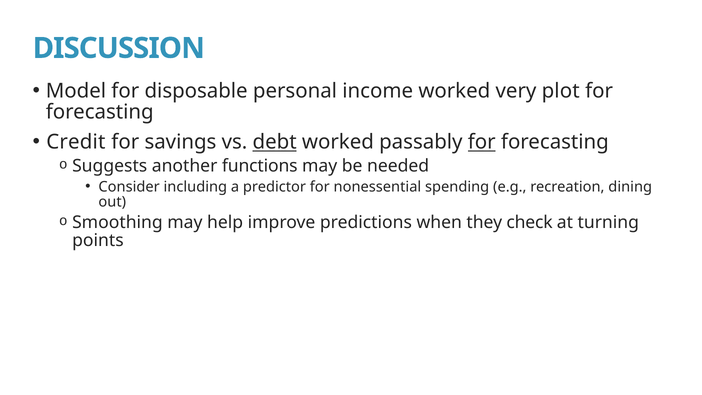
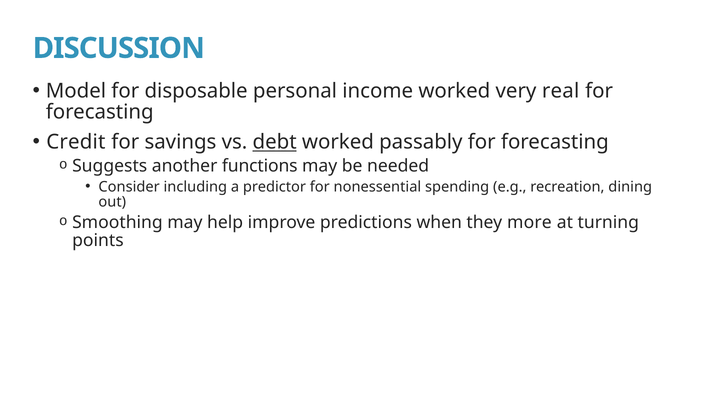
plot: plot -> real (561, 91)
for underline: present -> none (482, 142)
check: check -> more (529, 223)
